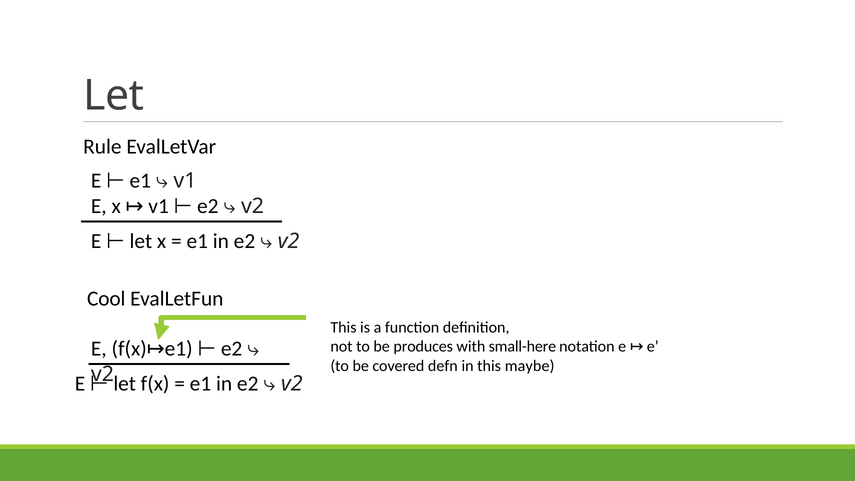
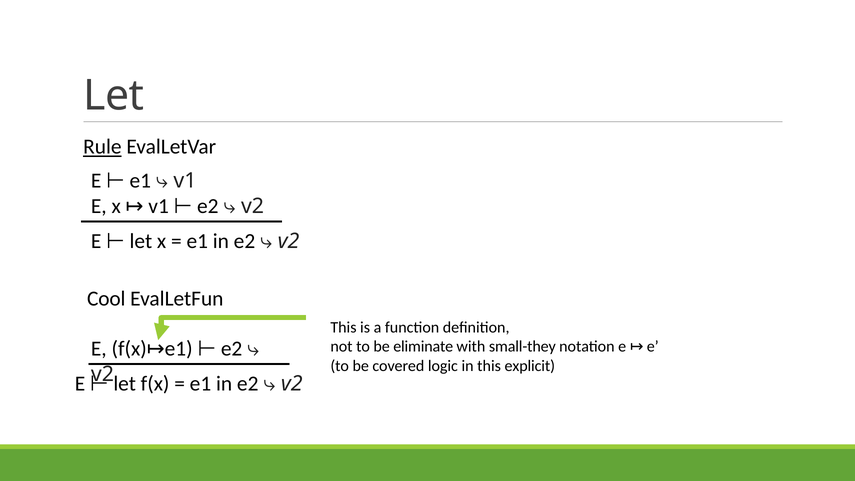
Rule underline: none -> present (102, 147)
produces: produces -> eliminate (423, 347)
small-here: small-here -> small-they (522, 347)
defn: defn -> logic (443, 366)
maybe: maybe -> explicit (530, 366)
